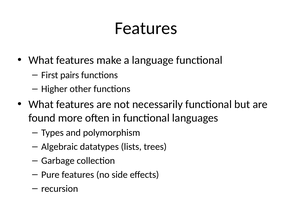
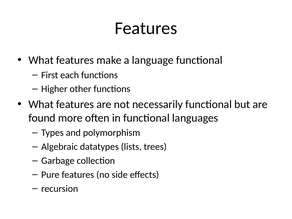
pairs: pairs -> each (70, 75)
